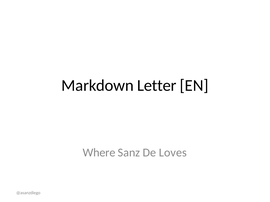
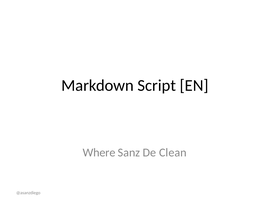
Letter: Letter -> Script (157, 86)
Loves: Loves -> Clean (173, 153)
